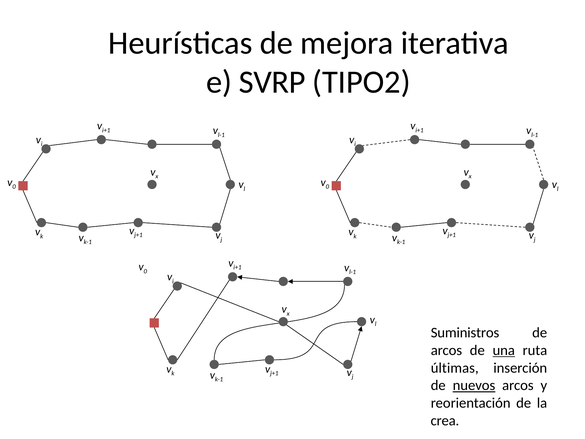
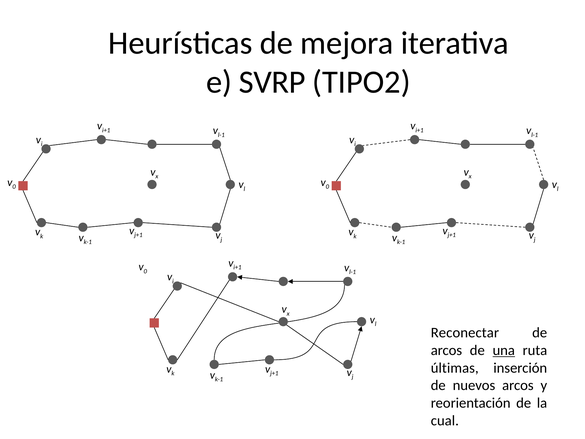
Suministros: Suministros -> Reconectar (465, 333)
nuevos underline: present -> none (474, 385)
crea: crea -> cual (445, 420)
